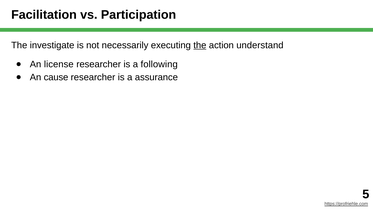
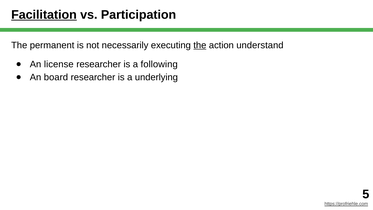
Facilitation underline: none -> present (44, 15)
investigate: investigate -> permanent (52, 45)
cause: cause -> board (56, 77)
assurance: assurance -> underlying (156, 77)
